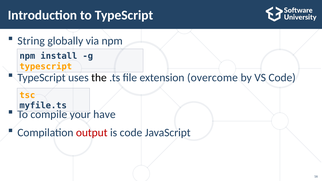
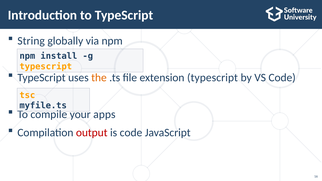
the colour: black -> orange (99, 78)
extension overcome: overcome -> typescript (212, 78)
have: have -> apps (104, 114)
